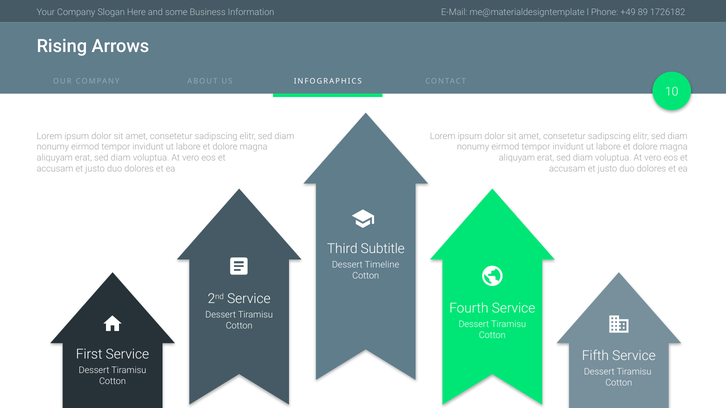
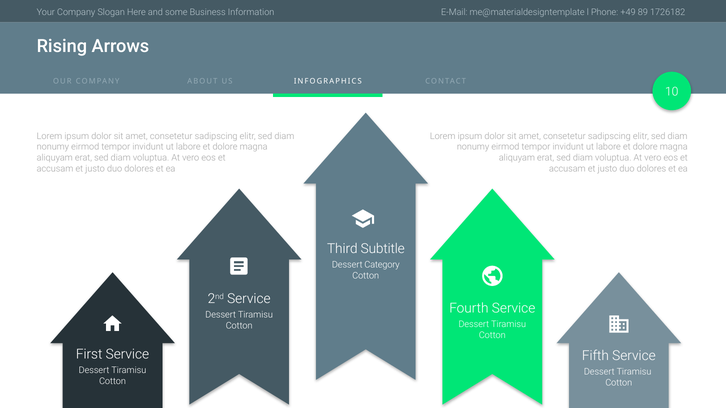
Timeline: Timeline -> Category (382, 265)
